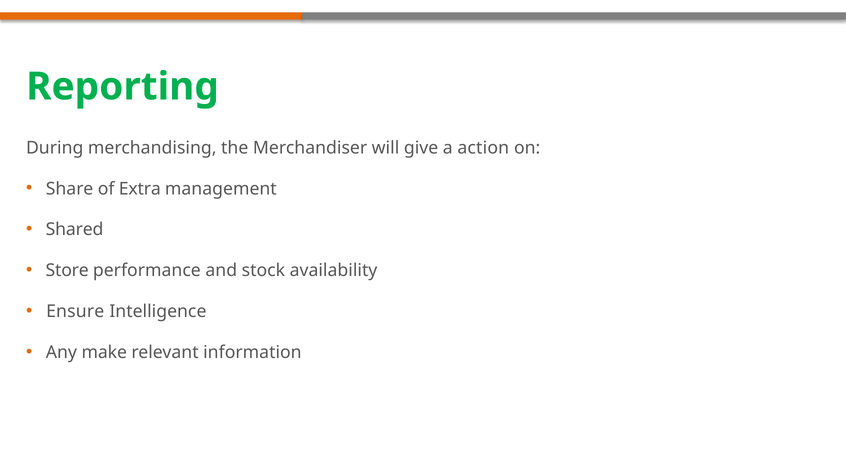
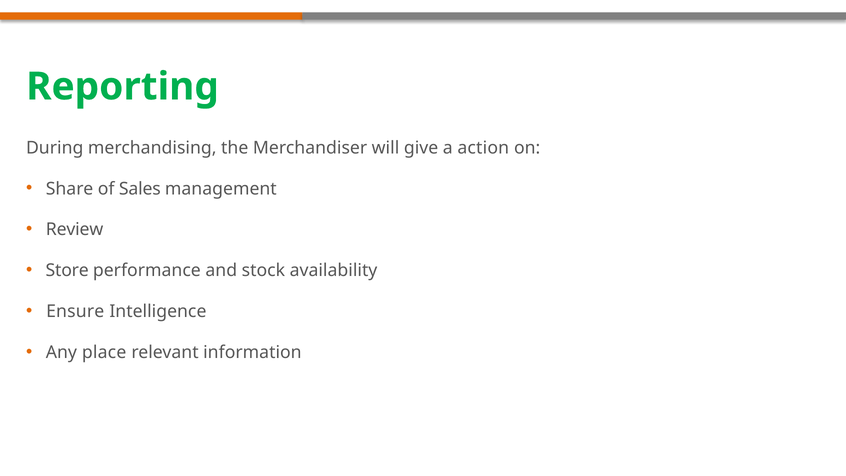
Extra: Extra -> Sales (140, 189)
Shared: Shared -> Review (75, 230)
make: make -> place (104, 352)
